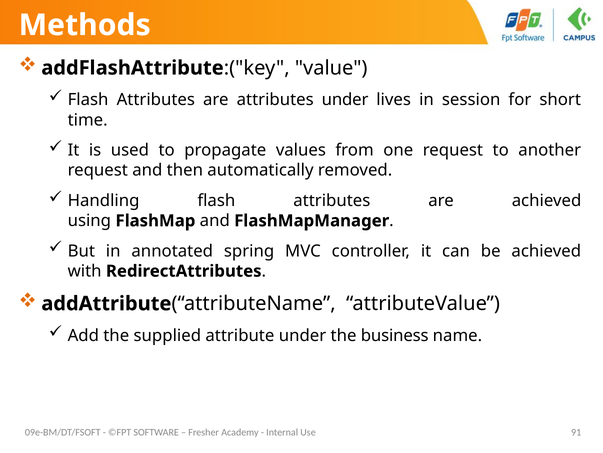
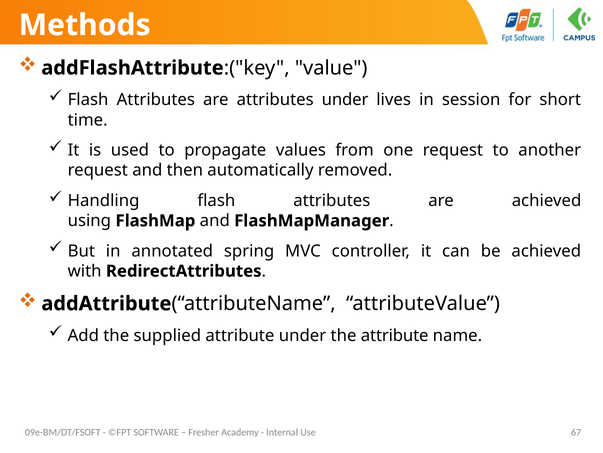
the business: business -> attribute (395, 335)
91: 91 -> 67 (576, 432)
